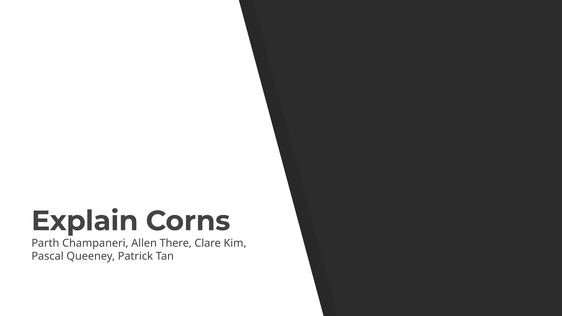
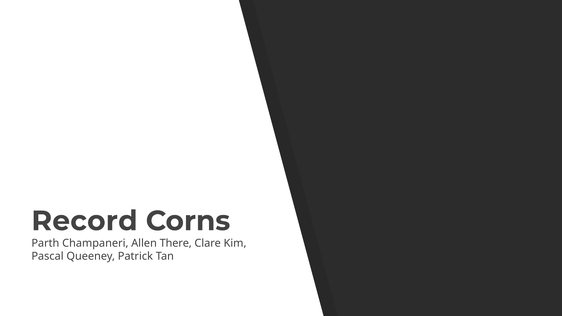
Explain: Explain -> Record (85, 221)
